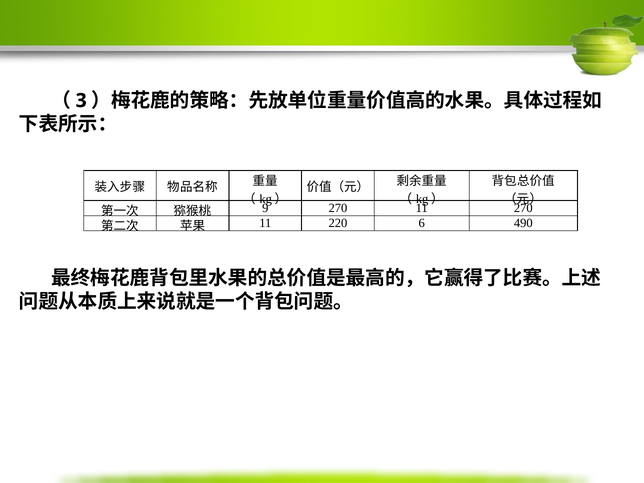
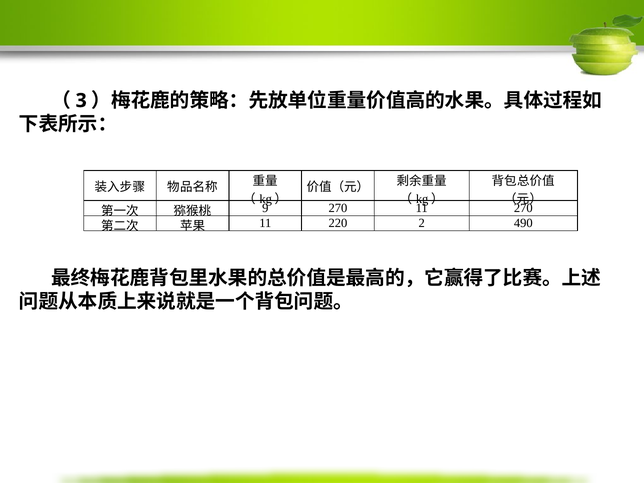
6: 6 -> 2 (422, 223)
